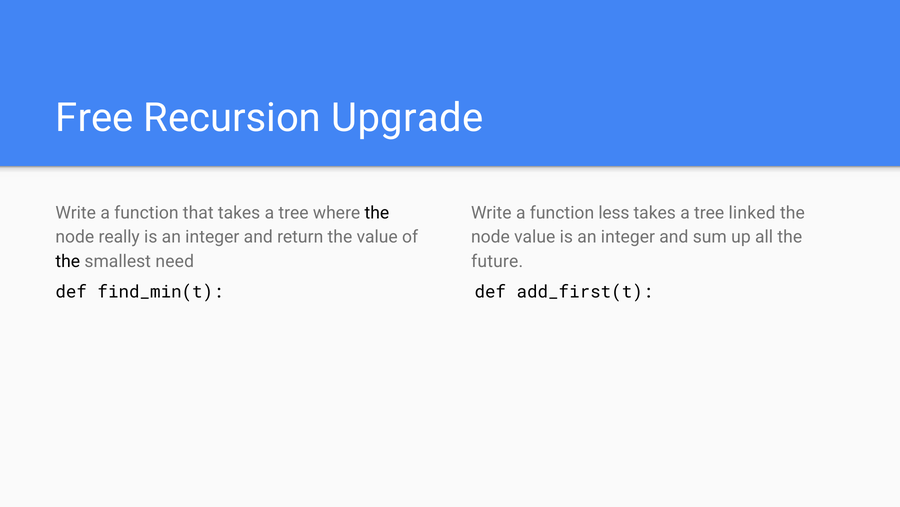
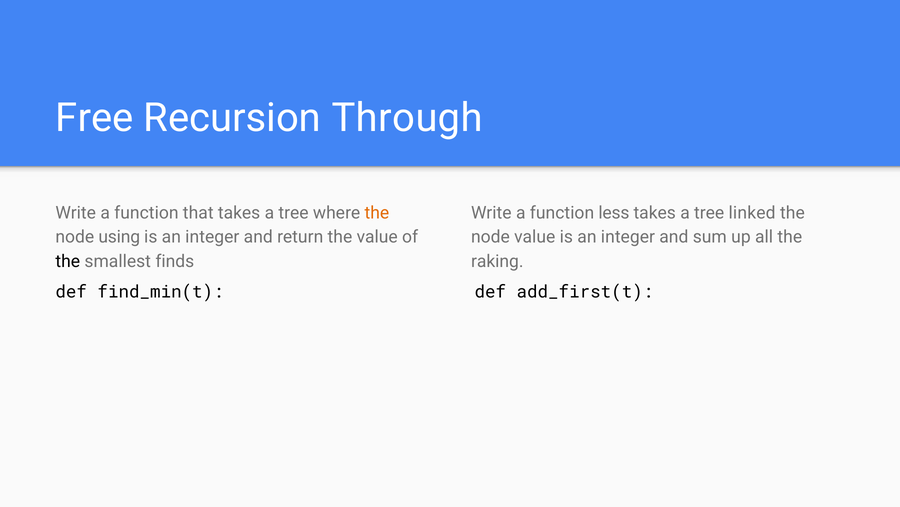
Upgrade: Upgrade -> Through (407, 118)
the colour: black -> orange (377, 213)
really: really -> using (119, 237)
need: need -> finds (175, 261)
future: future -> raking (497, 261)
